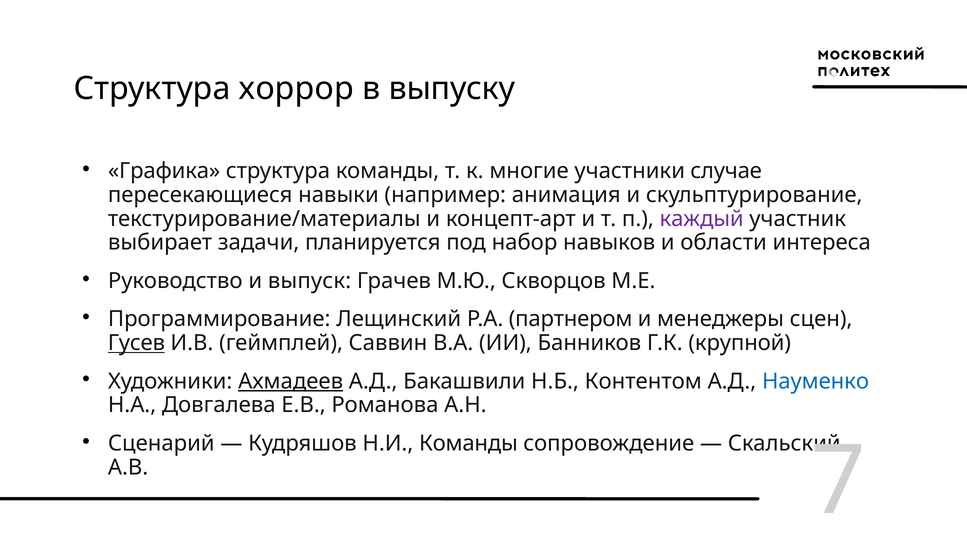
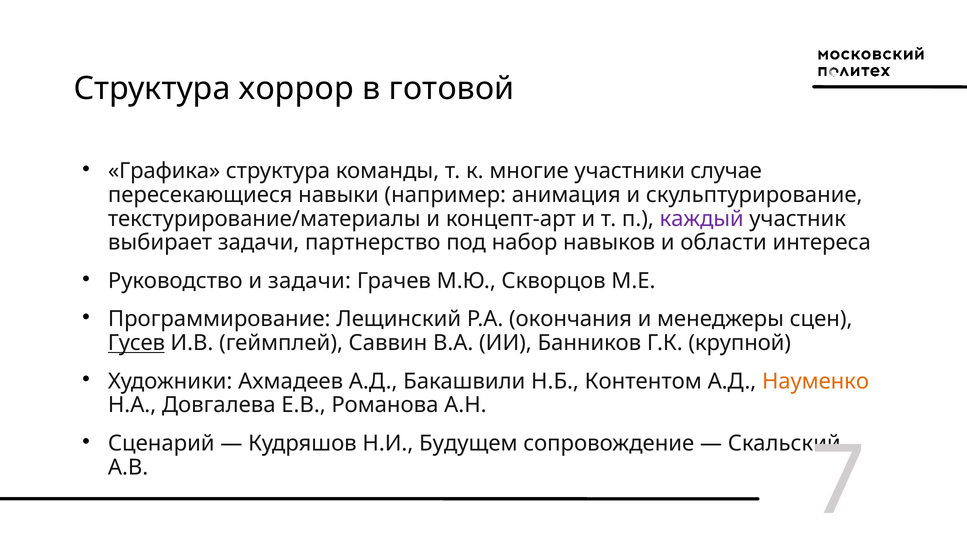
выпуску: выпуску -> готовой (452, 89)
планируется: планируется -> партнерство (373, 243)
и выпуск: выпуск -> задачи (309, 281)
партнером: партнером -> окончания (571, 319)
Ахмадеев underline: present -> none (291, 381)
Науменко colour: blue -> orange (816, 381)
Н.И Команды: Команды -> Будущем (468, 443)
